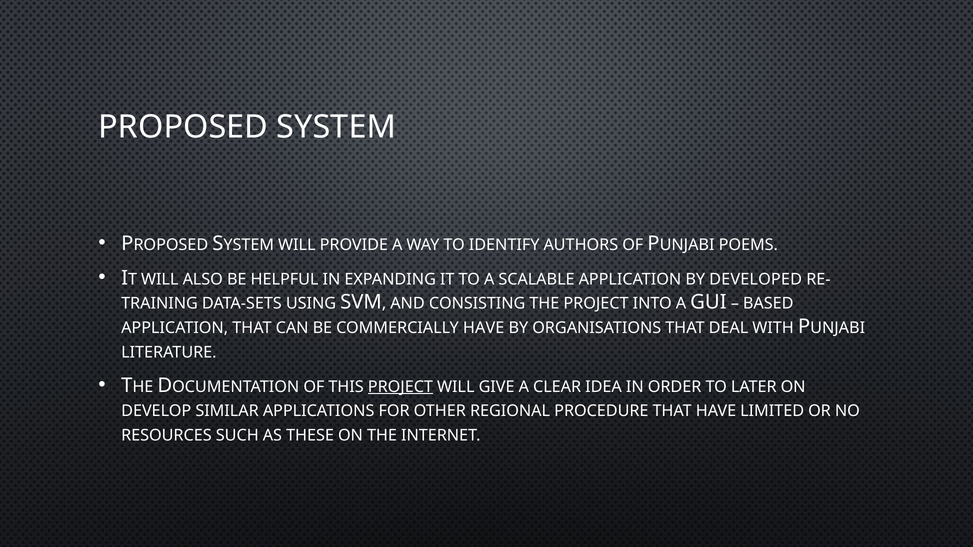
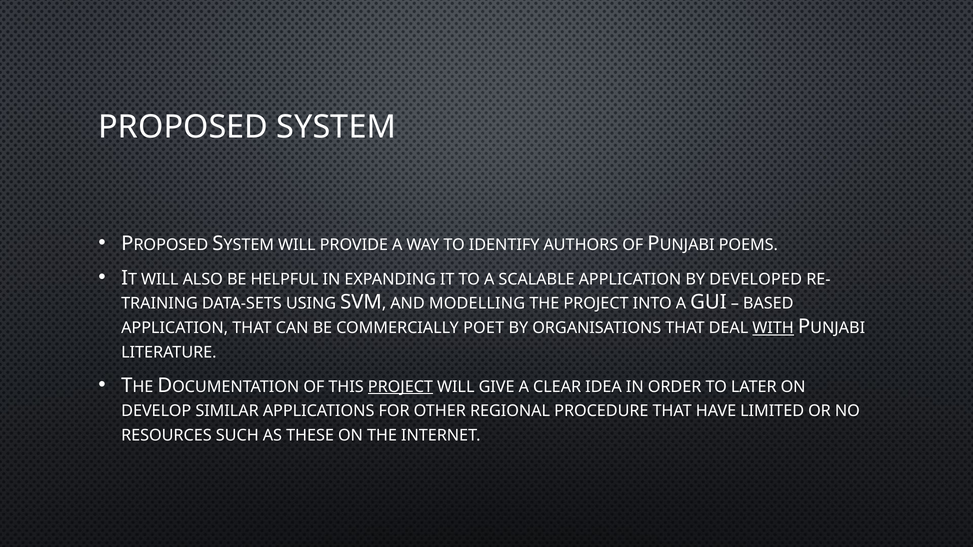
CONSISTING: CONSISTING -> MODELLING (477, 304)
COMMERCIALLY HAVE: HAVE -> POET (484, 328)
WITH underline: none -> present (773, 328)
